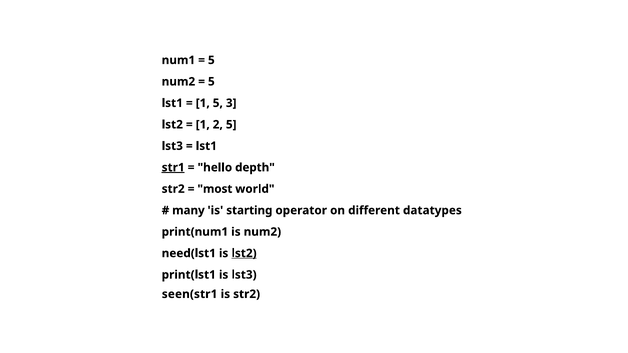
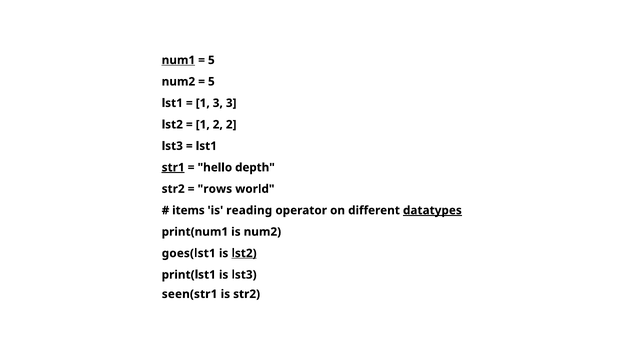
num1 underline: none -> present (178, 60)
1 5: 5 -> 3 (218, 103)
2 5: 5 -> 2 (231, 125)
most: most -> rows (215, 189)
many: many -> items (188, 211)
starting: starting -> reading (249, 211)
datatypes underline: none -> present (432, 211)
need(lst1: need(lst1 -> goes(lst1 (189, 253)
